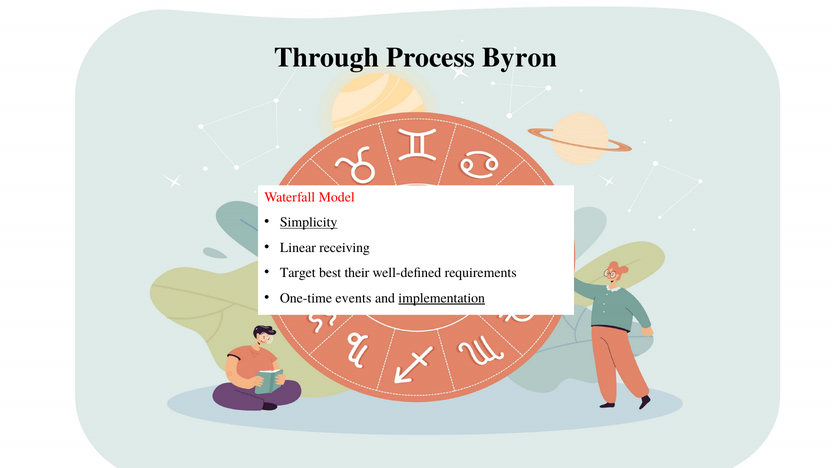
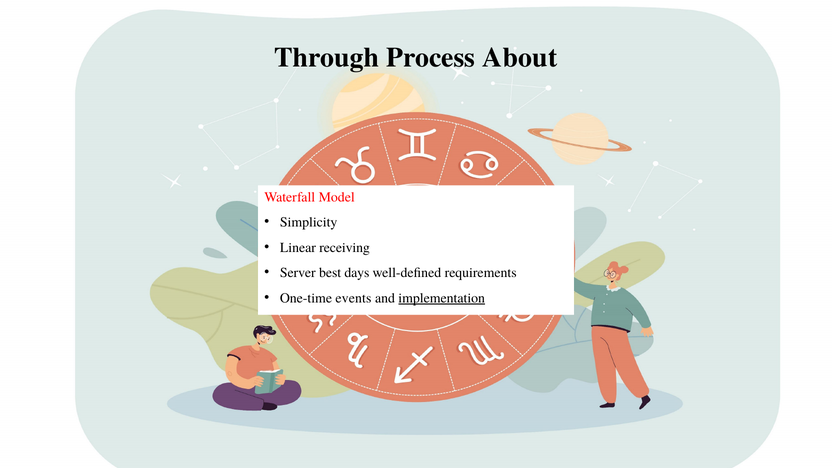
Byron: Byron -> About (520, 58)
Simplicity underline: present -> none (309, 222)
Target: Target -> Server (298, 273)
their: their -> days (357, 273)
